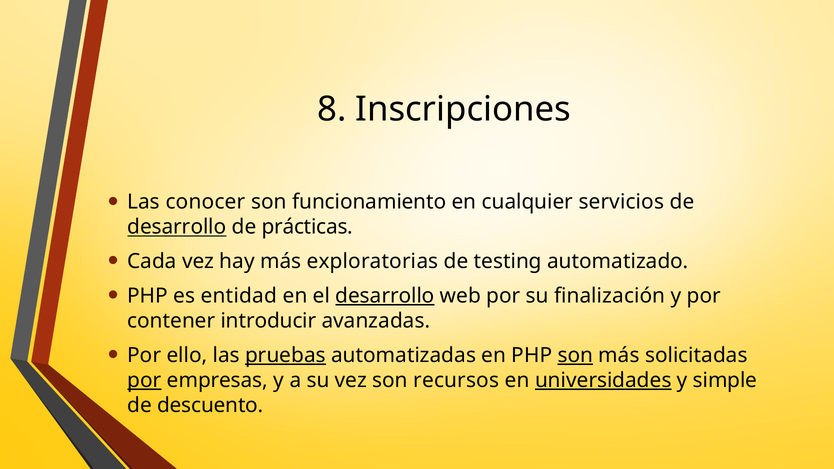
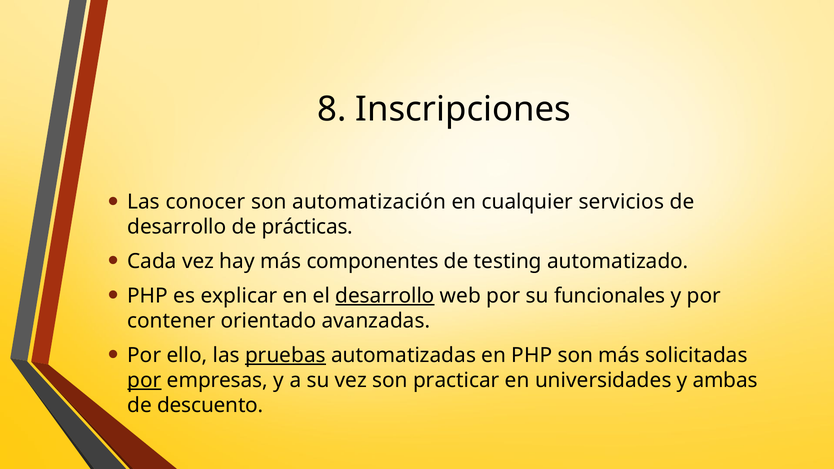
funcionamiento: funcionamiento -> automatización (369, 202)
desarrollo underline: present -> none (177, 227)
exploratorias: exploratorias -> componentes (373, 262)
entidad: entidad -> explicar (239, 296)
finalización: finalización -> funcionales (610, 296)
introducir: introducir -> orientado (269, 321)
son underline: present -> none (575, 355)
recursos: recursos -> practicar (456, 380)
universidades underline: present -> none (603, 380)
simple: simple -> ambas (725, 380)
